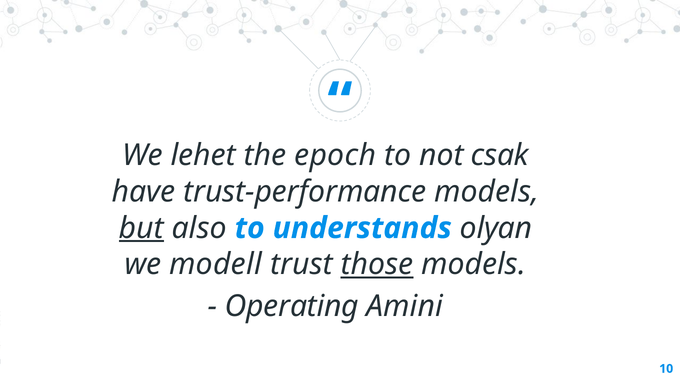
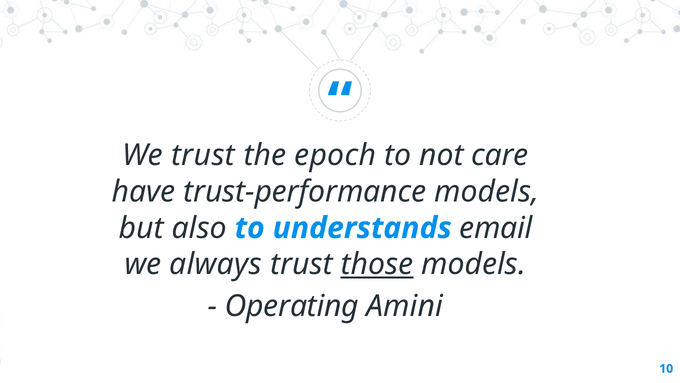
We lehet: lehet -> trust (203, 155)
csak: csak -> care (500, 155)
but underline: present -> none (141, 228)
olyan: olyan -> email (496, 228)
modell: modell -> always (216, 264)
